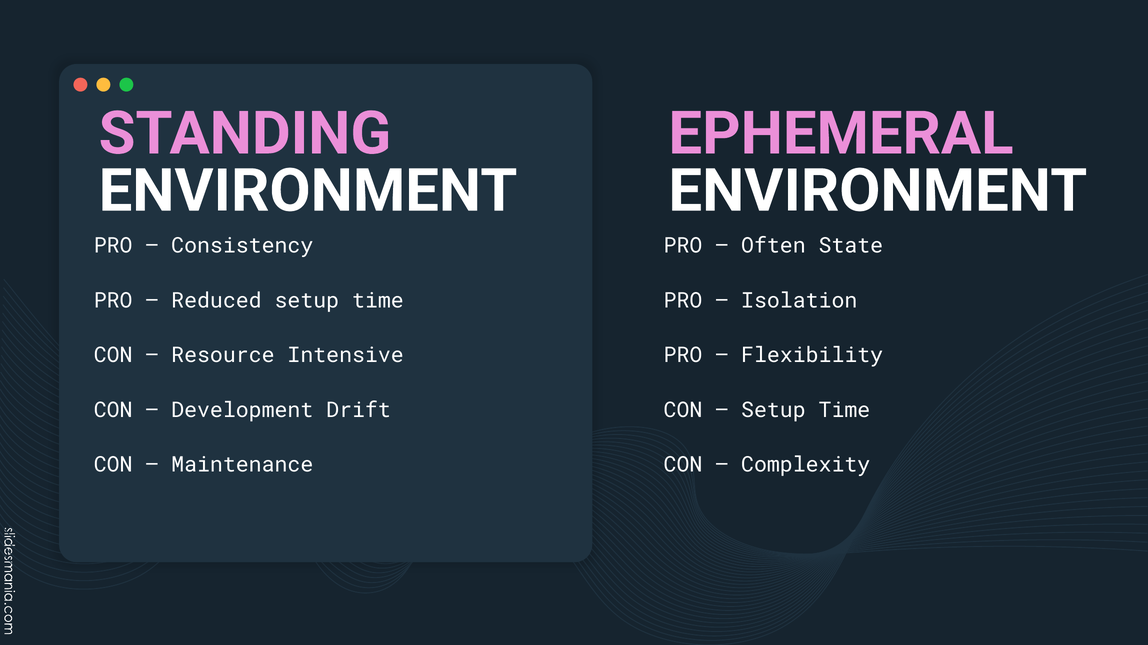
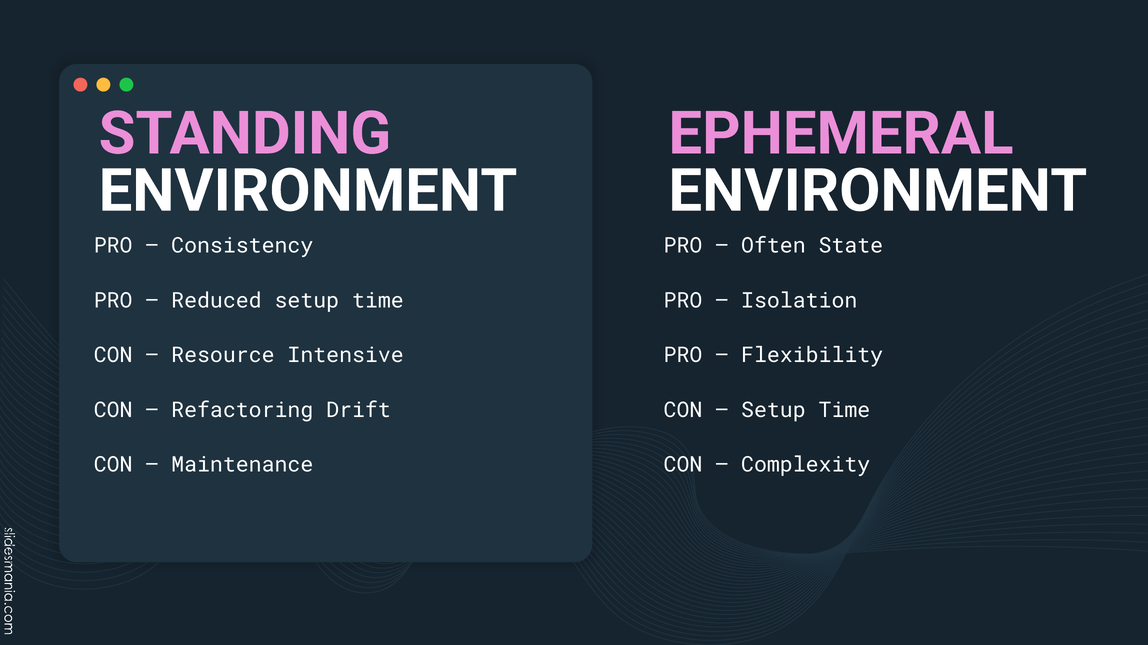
Development: Development -> Refactoring (242, 411)
